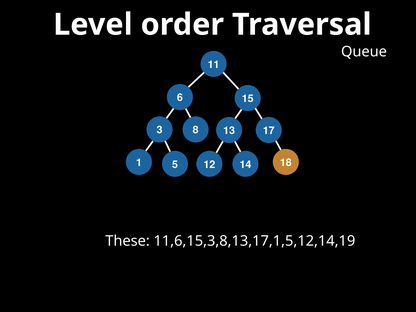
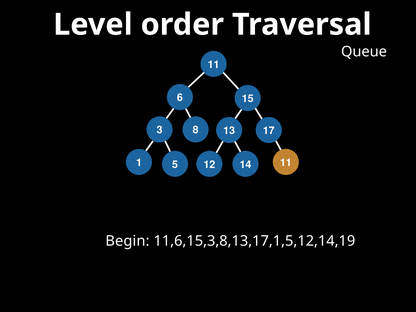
18: 18 -> 11 (286, 163)
These: These -> Begin (127, 241)
